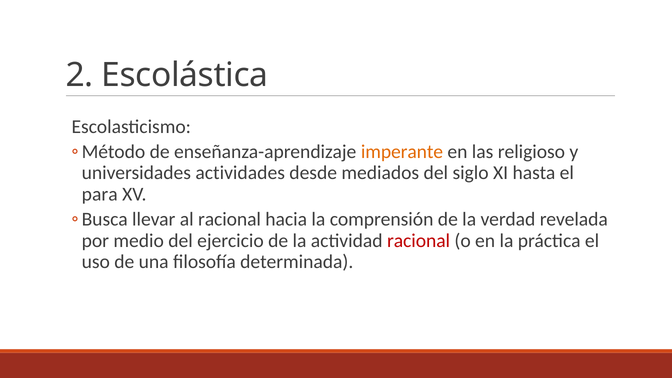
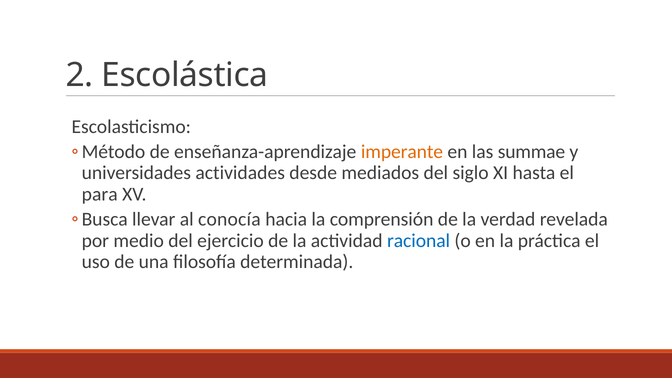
religioso: religioso -> summae (531, 152)
al racional: racional -> conocía (229, 219)
racional colour: red -> blue (419, 241)
